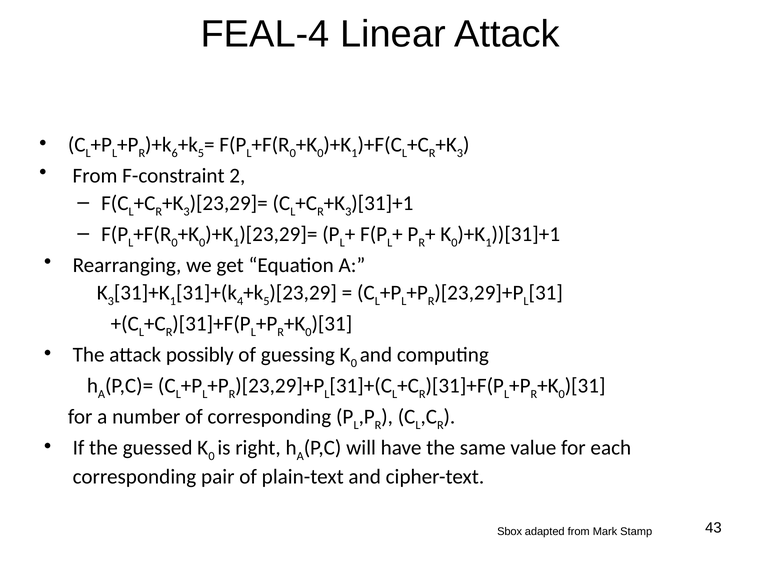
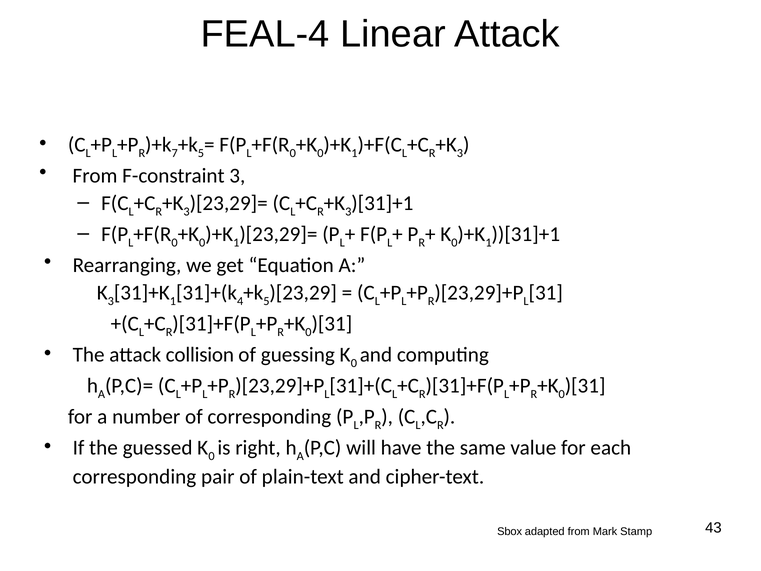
6: 6 -> 7 (175, 153)
F-constraint 2: 2 -> 3 (237, 176)
possibly: possibly -> collision (200, 355)
